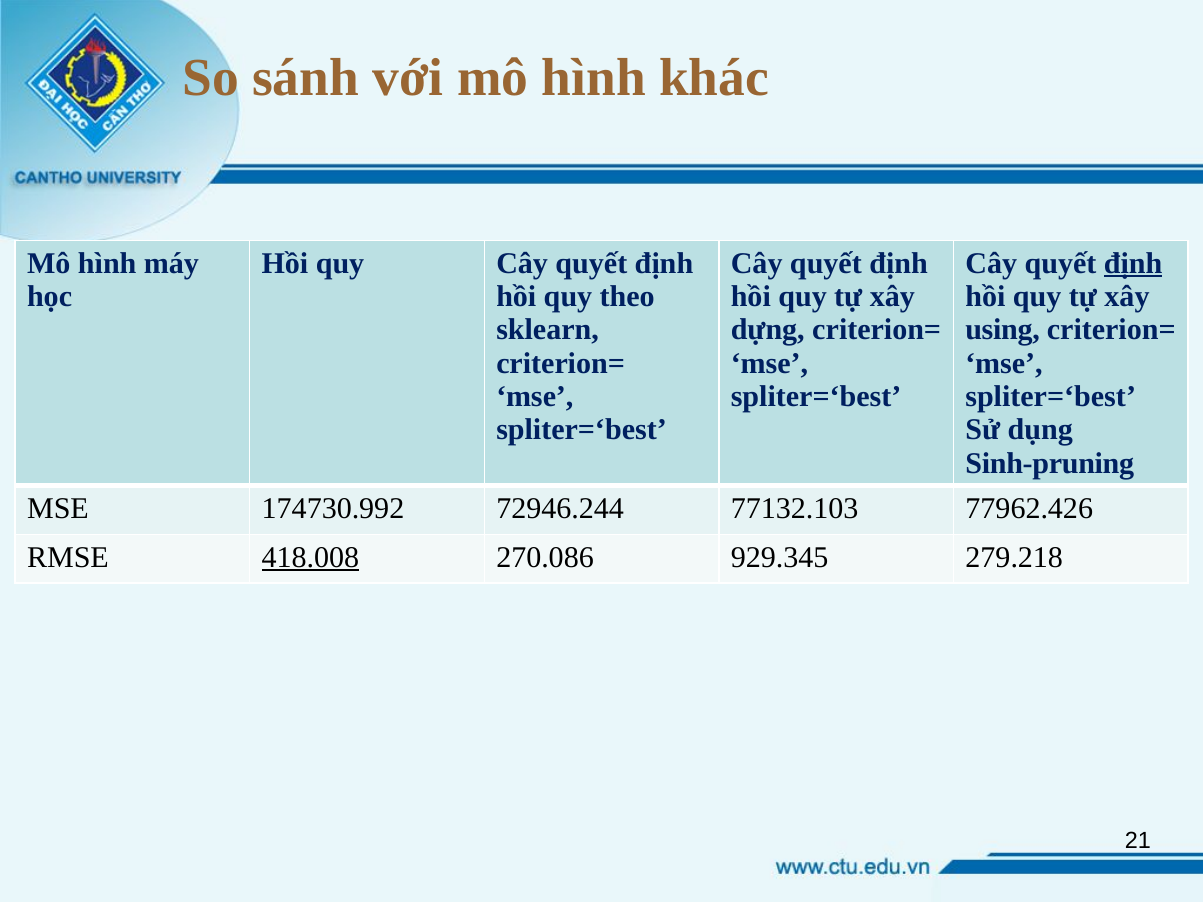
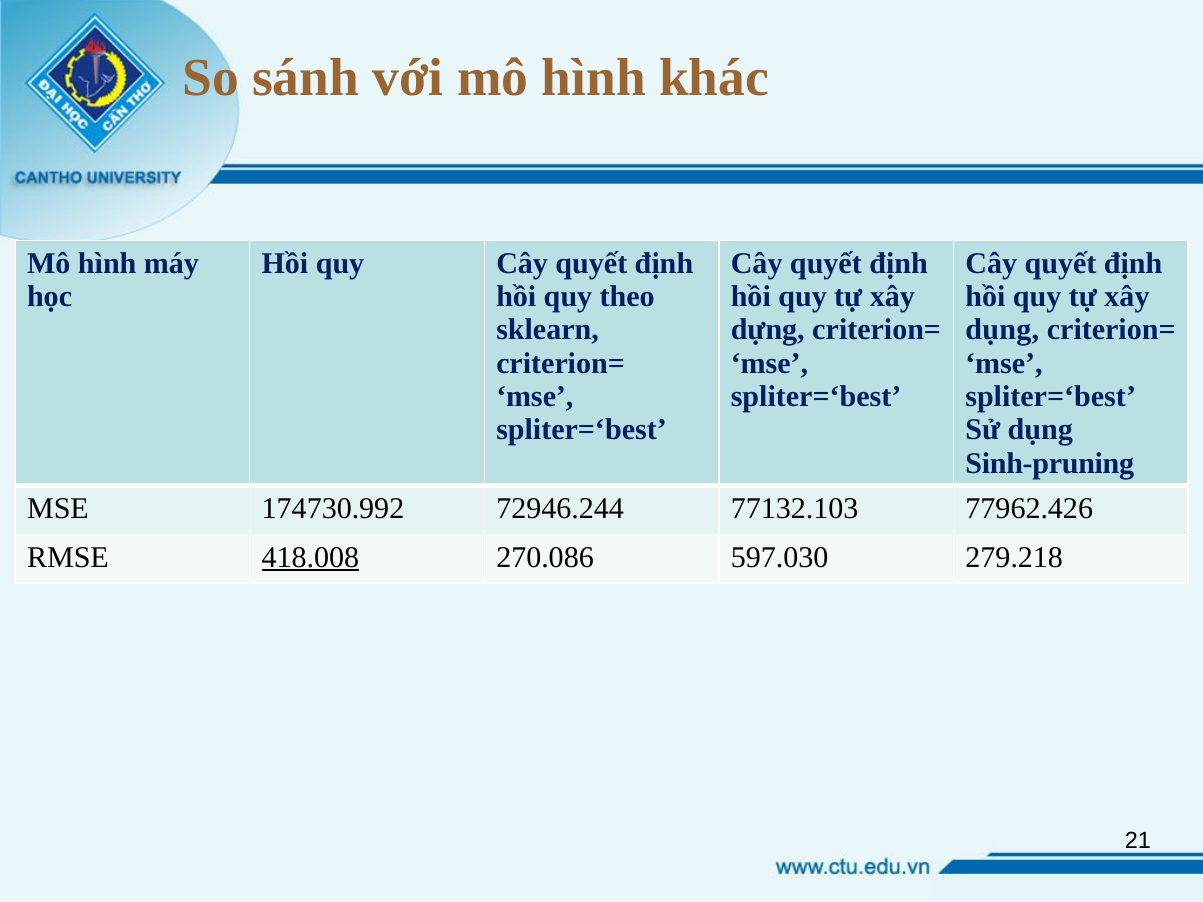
định underline: present -> none (1133, 264)
using: using -> dụng (1002, 330)
929.345: 929.345 -> 597.030 (780, 557)
